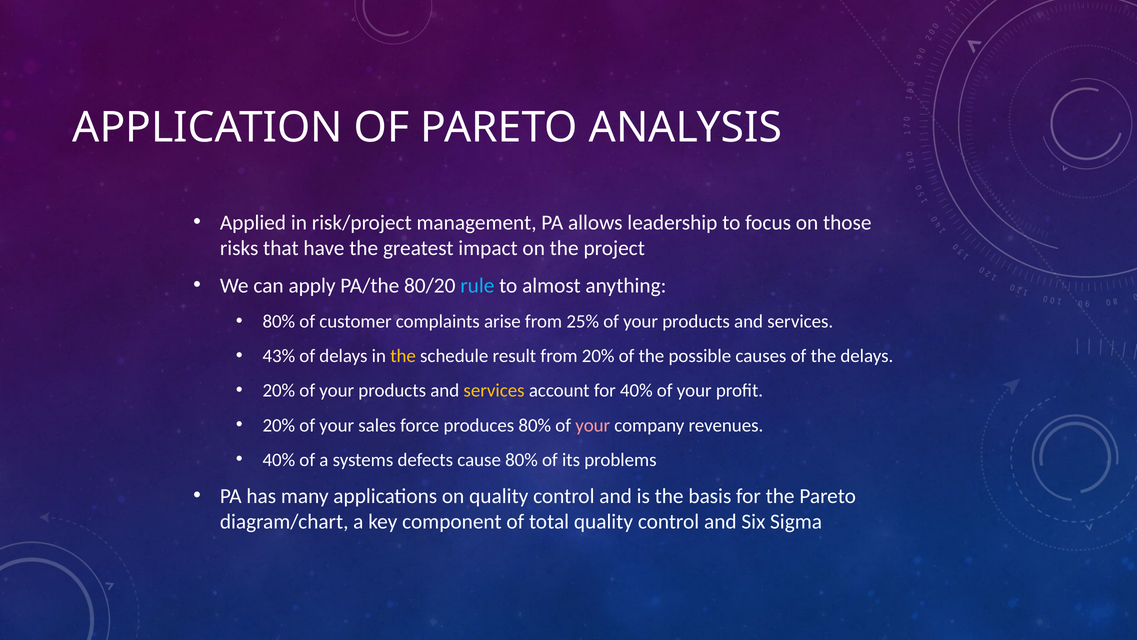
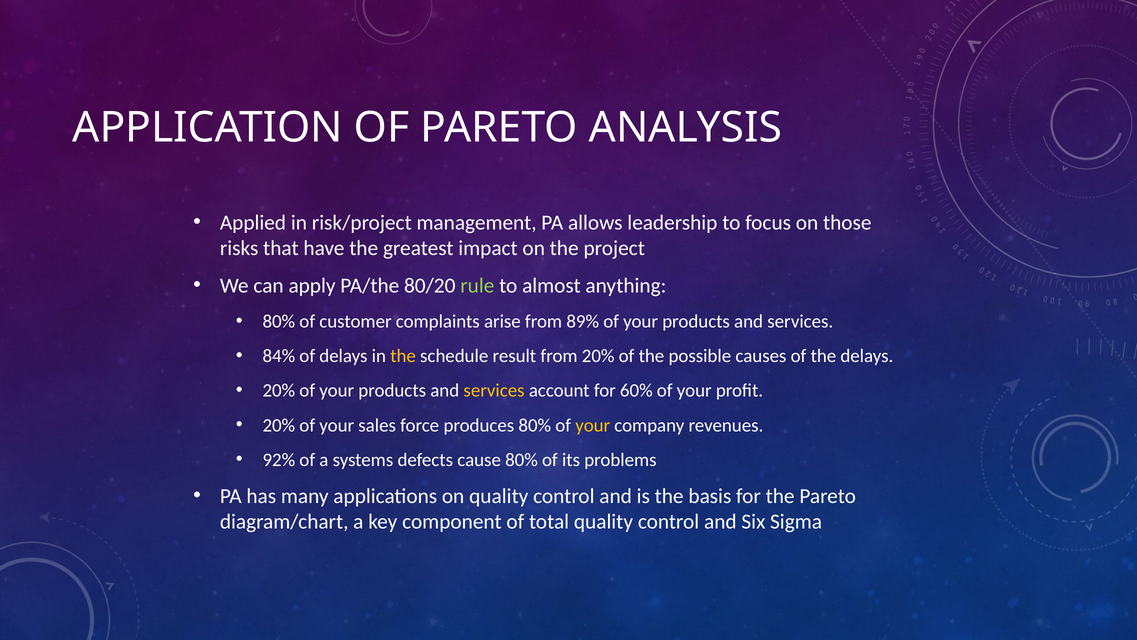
rule colour: light blue -> light green (477, 285)
25%: 25% -> 89% (583, 321)
43%: 43% -> 84% (279, 356)
for 40%: 40% -> 60% (636, 390)
your colour: pink -> yellow (593, 425)
40%: 40% -> 92% (279, 460)
